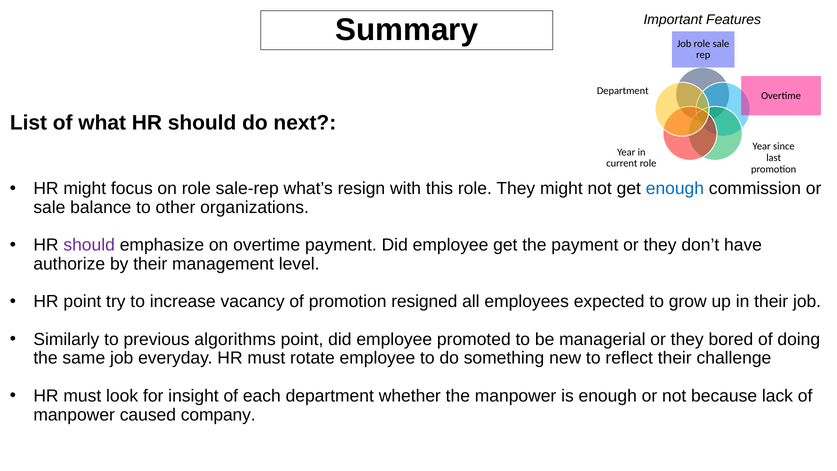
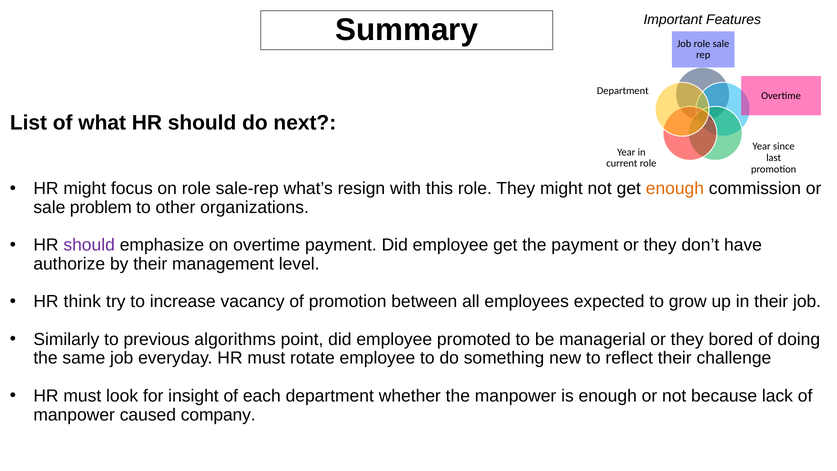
enough colour: blue -> orange (675, 189)
balance: balance -> problem (101, 207)
HR point: point -> think (82, 302)
resigned: resigned -> between (424, 302)
